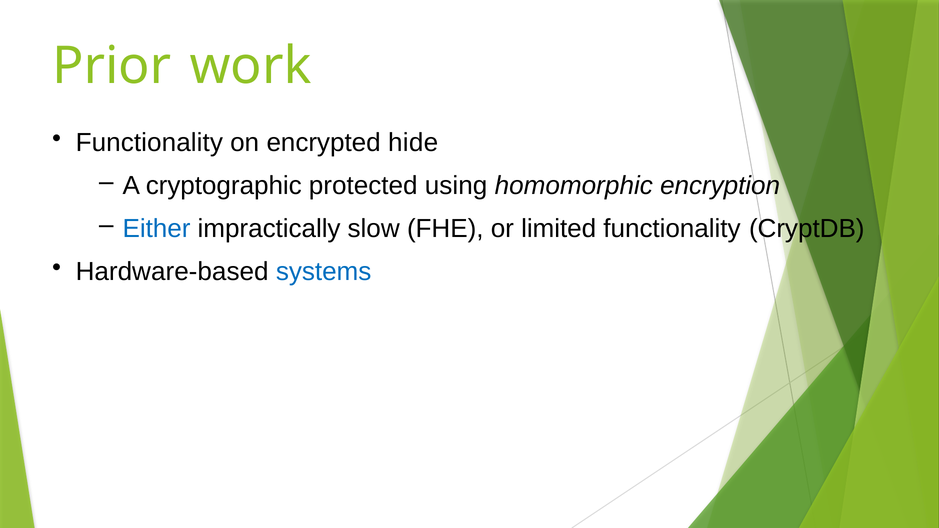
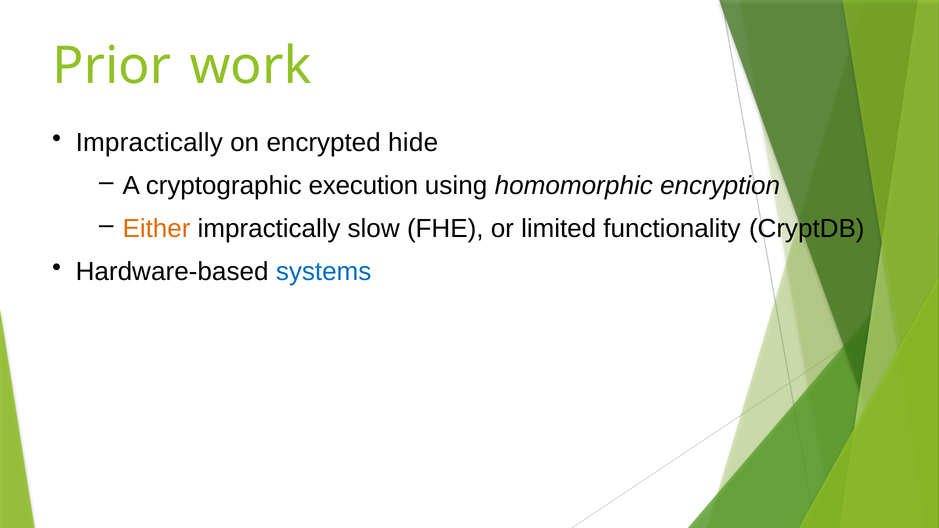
Functionality: Functionality -> Impractically (149, 143)
protected: protected -> execution (363, 186)
Either colour: blue -> orange (157, 229)
